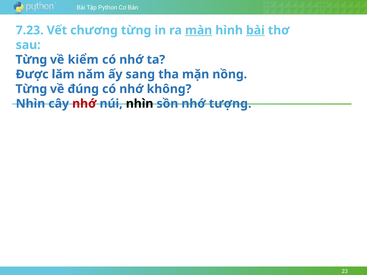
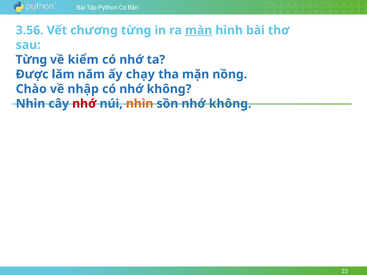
7.23: 7.23 -> 3.56 (30, 30)
bài underline: present -> none (255, 30)
sang: sang -> chạy (140, 74)
Từng: Từng -> Chào (31, 89)
đúng: đúng -> nhập (83, 89)
nhìn colour: black -> orange (140, 104)
sồn nhớ tượng: tượng -> không (230, 104)
